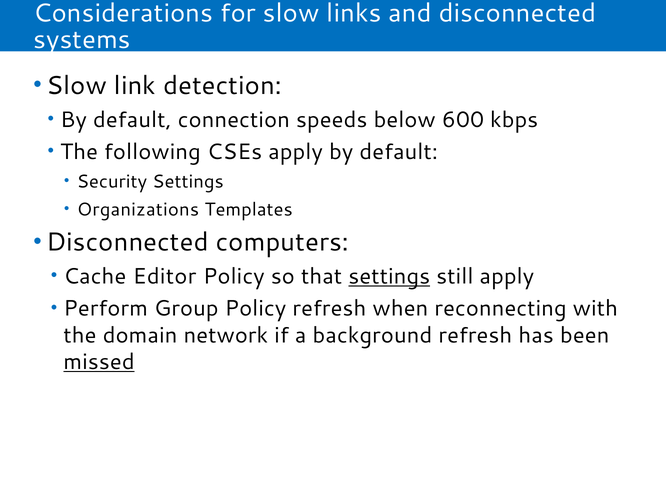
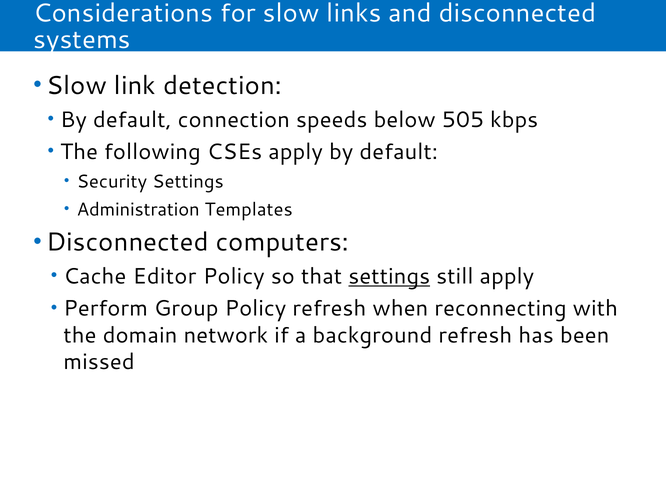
600: 600 -> 505 (463, 120)
Organizations: Organizations -> Administration (138, 209)
missed underline: present -> none (99, 362)
